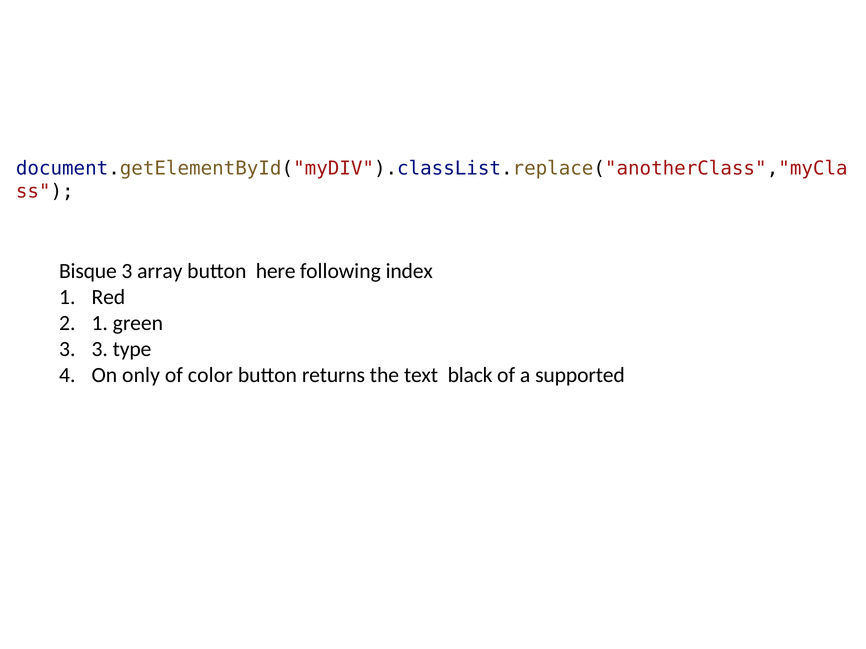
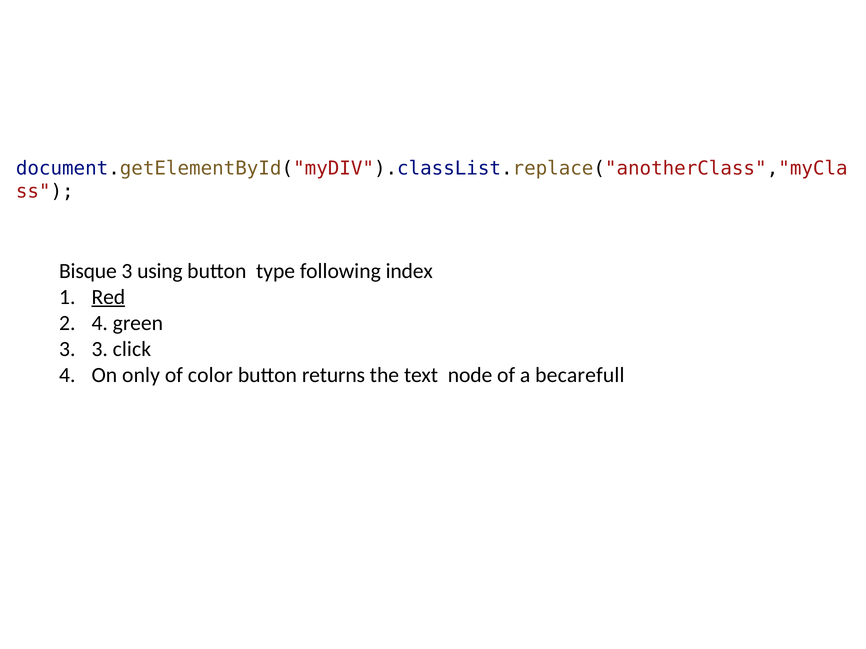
array: array -> using (160, 271)
here: here -> type (276, 271)
Red underline: none -> present (108, 297)
2 1: 1 -> 4 (100, 323)
type: type -> click (132, 349)
black: black -> node (470, 375)
supported: supported -> becarefull (580, 375)
